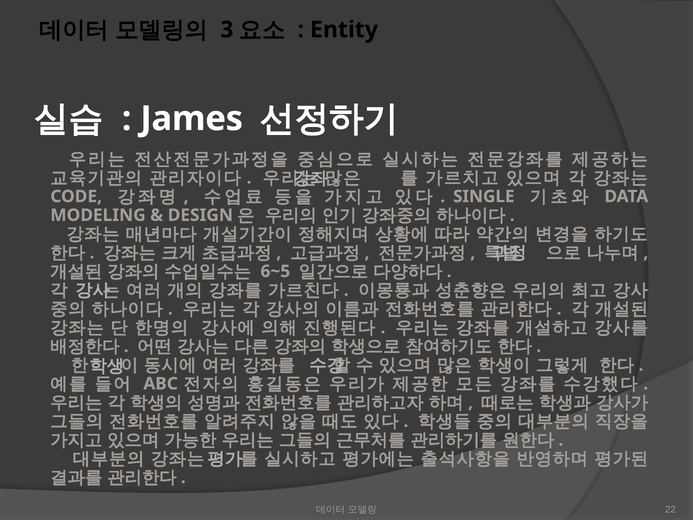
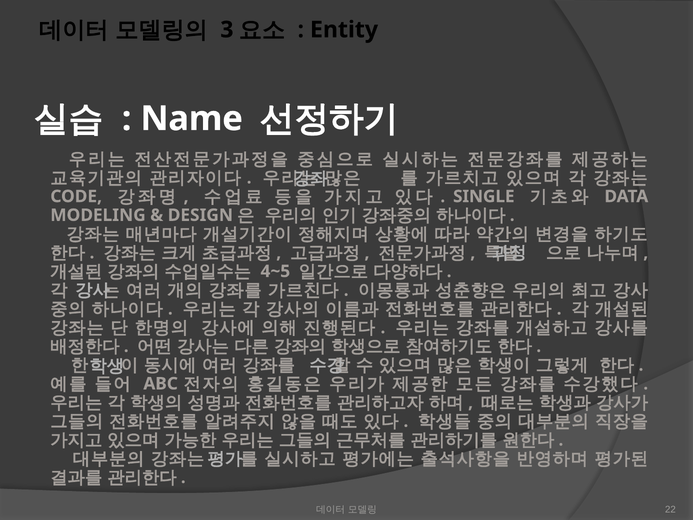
James: James -> Name (192, 119)
6~5: 6~5 -> 4~5 (275, 271)
